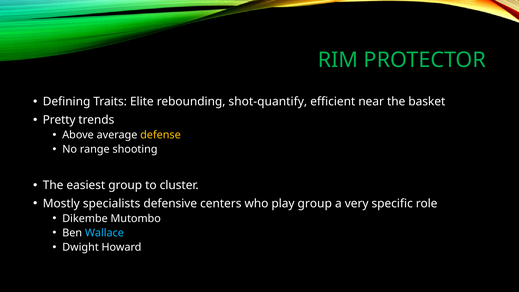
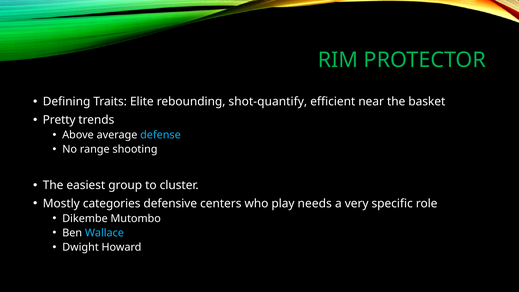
defense colour: yellow -> light blue (160, 135)
specialists: specialists -> categories (112, 203)
play group: group -> needs (315, 203)
